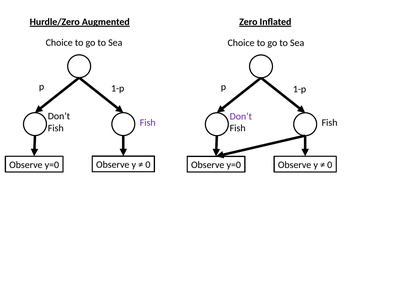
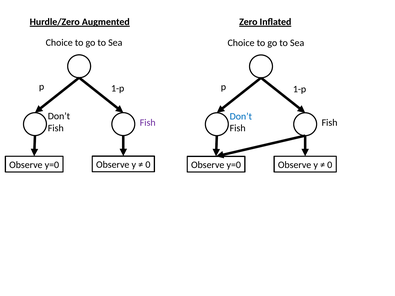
Don’t colour: purple -> blue (241, 116)
